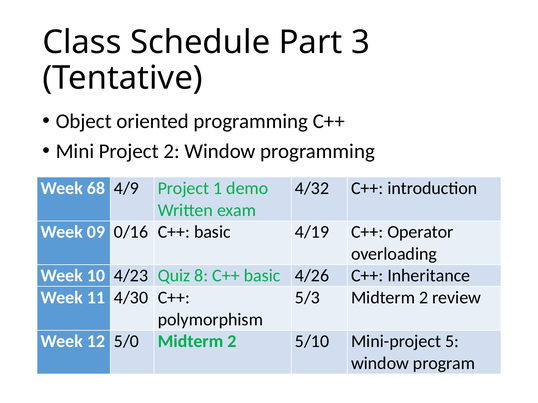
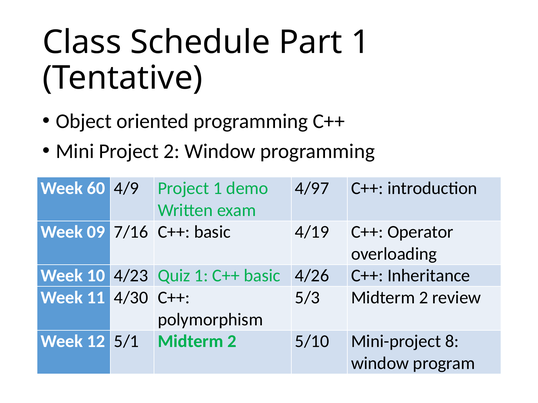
Part 3: 3 -> 1 (360, 43)
68: 68 -> 60 (96, 188)
4/32: 4/32 -> 4/97 (312, 188)
0/16: 0/16 -> 7/16 (131, 232)
Quiz 8: 8 -> 1 (201, 276)
5/0: 5/0 -> 5/1 (127, 342)
5: 5 -> 8 (452, 342)
